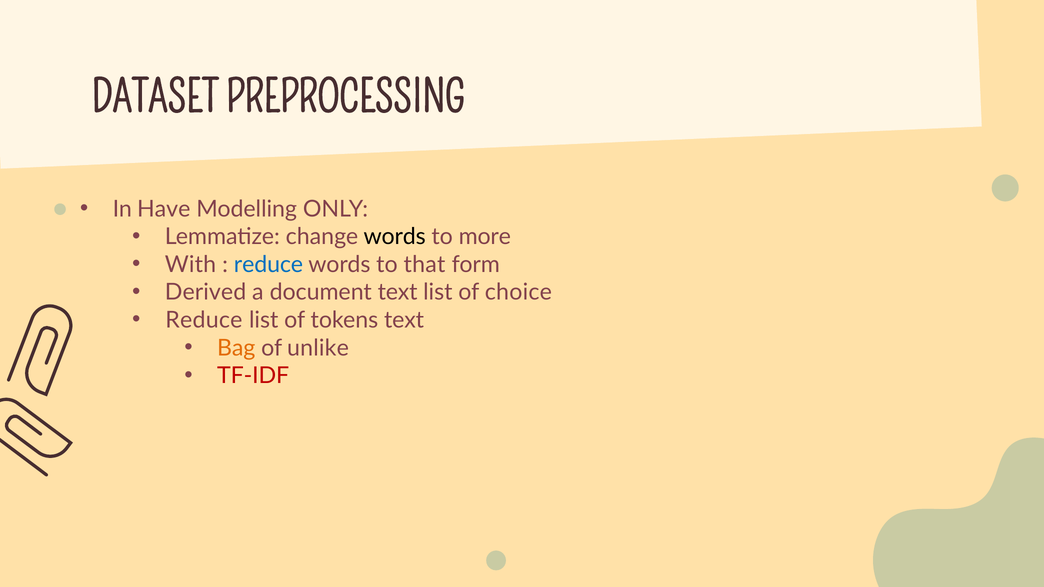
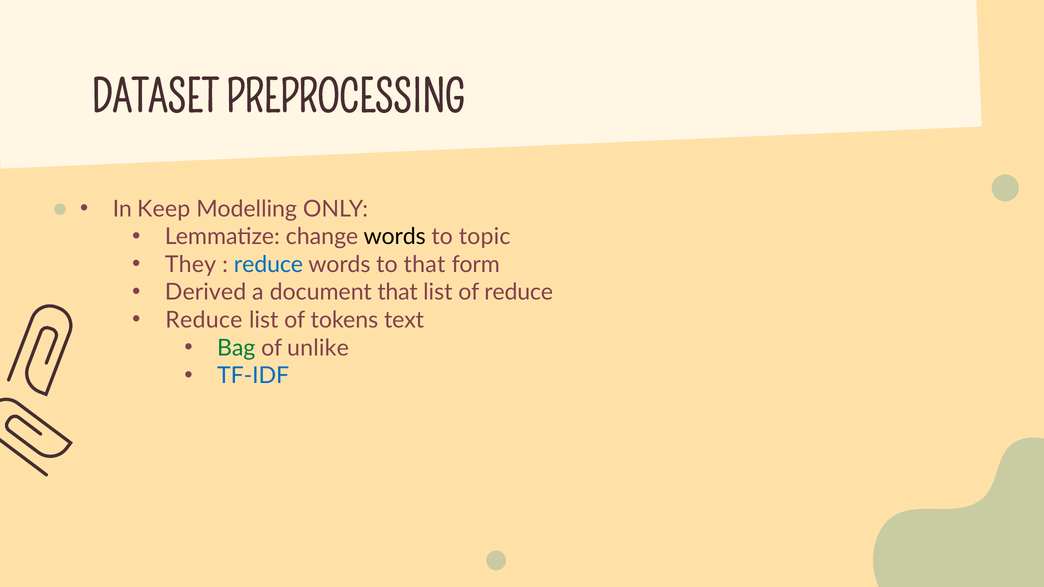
Have: Have -> Keep (164, 209)
more: more -> topic (485, 237)
With: With -> They (190, 265)
document text: text -> that (398, 292)
of choice: choice -> reduce (519, 292)
Bag colour: orange -> green (236, 348)
TF-IDF colour: red -> blue (253, 376)
